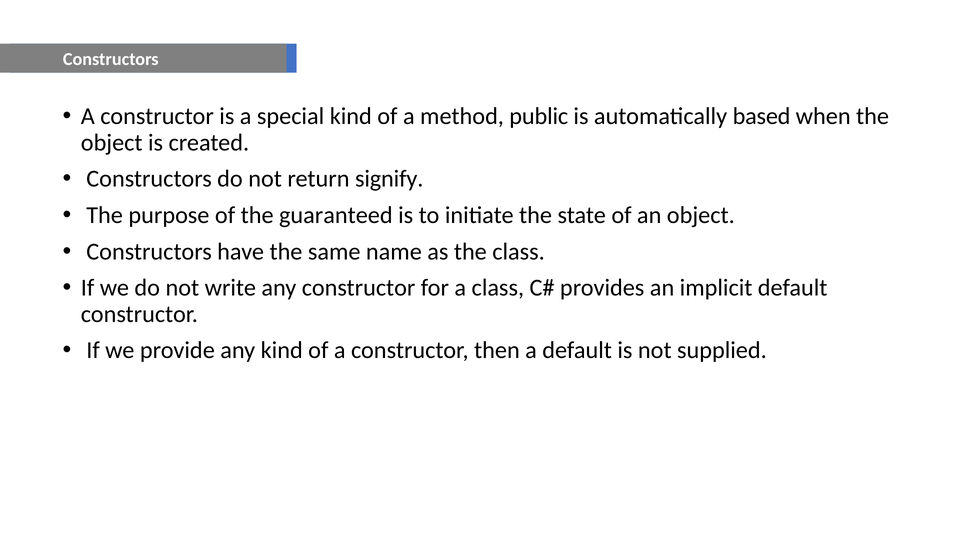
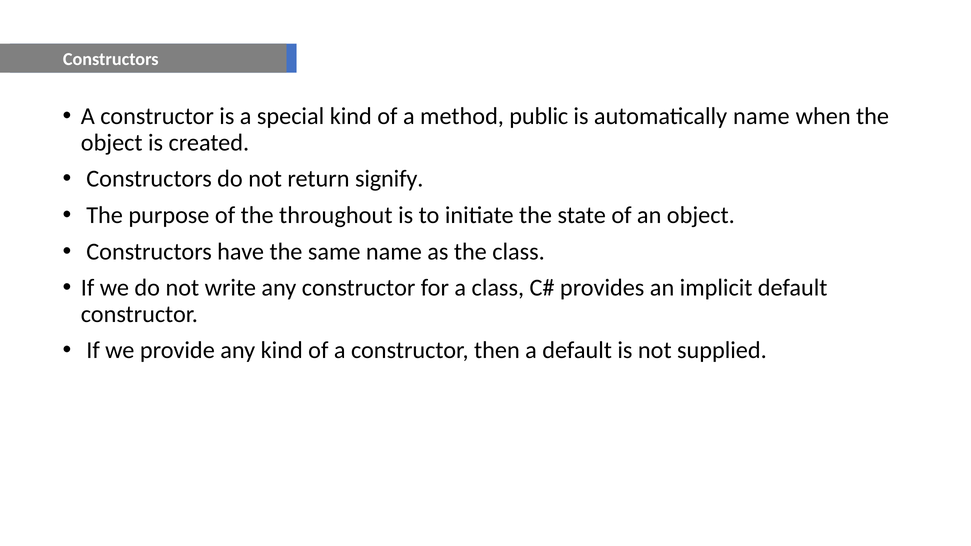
automatically based: based -> name (761, 116)
guaranteed: guaranteed -> throughout (336, 215)
